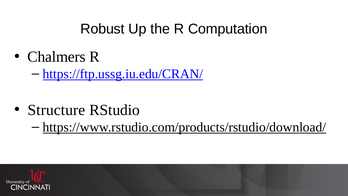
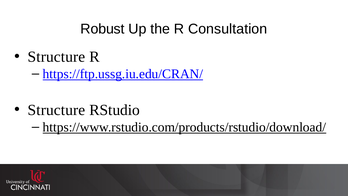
Computation: Computation -> Consultation (228, 29)
Chalmers: Chalmers -> Structure (56, 57)
